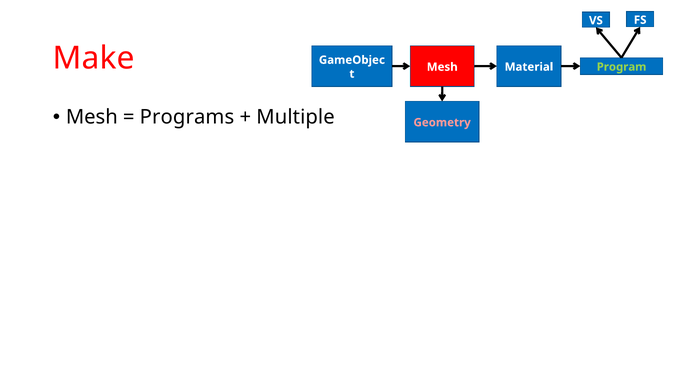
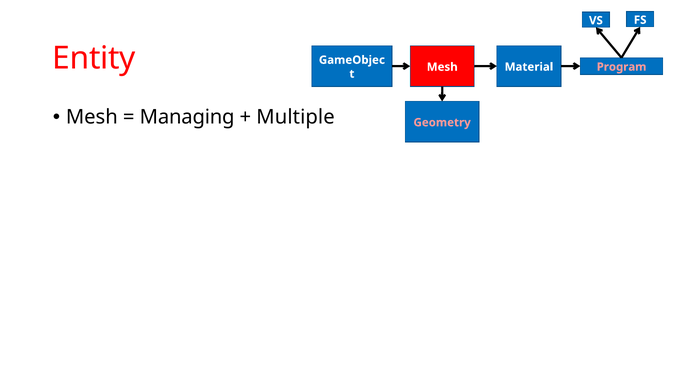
Make: Make -> Entity (94, 58)
Program colour: light green -> pink (622, 67)
Programs: Programs -> Managing (187, 117)
